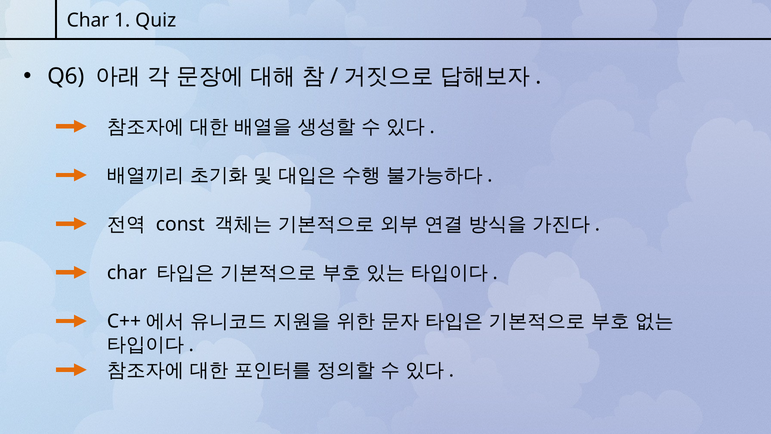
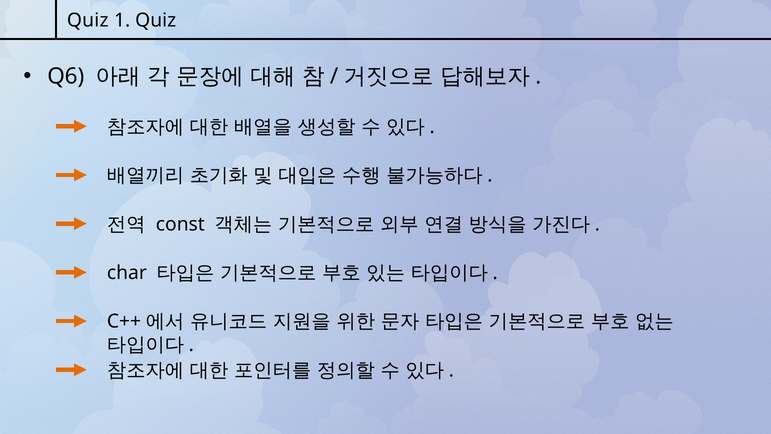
Char: Char -> Quiz (88, 21)
